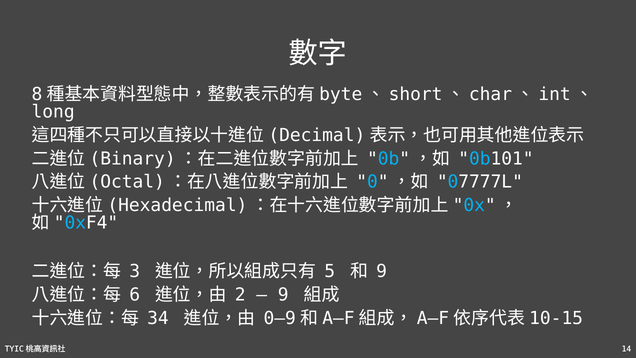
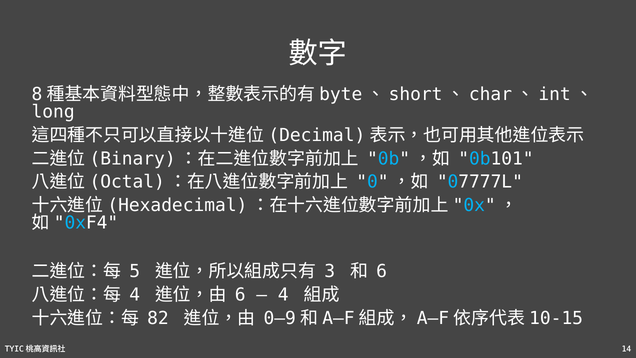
3: 3 -> 5 (135, 271)
5: 5 -> 3 (330, 271)
9: 9 -> 6 (382, 271)
6: 6 -> 4 (135, 295)
2: 2 -> 6 (240, 295)
9: 9 -> 4 (283, 295)
34: 34 -> 82 (158, 318)
